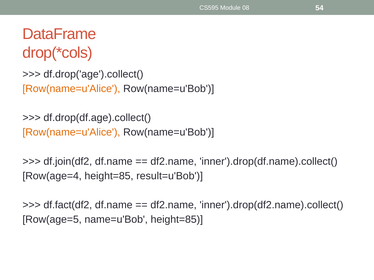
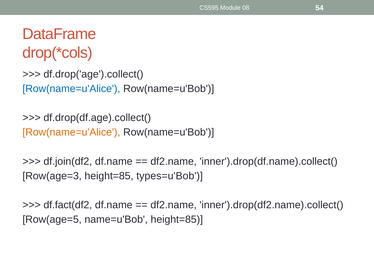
Row(name=u'Alice colour: orange -> blue (71, 89)
Row(age=4: Row(age=4 -> Row(age=3 (52, 176)
result=u'Bob: result=u'Bob -> types=u'Bob (170, 176)
